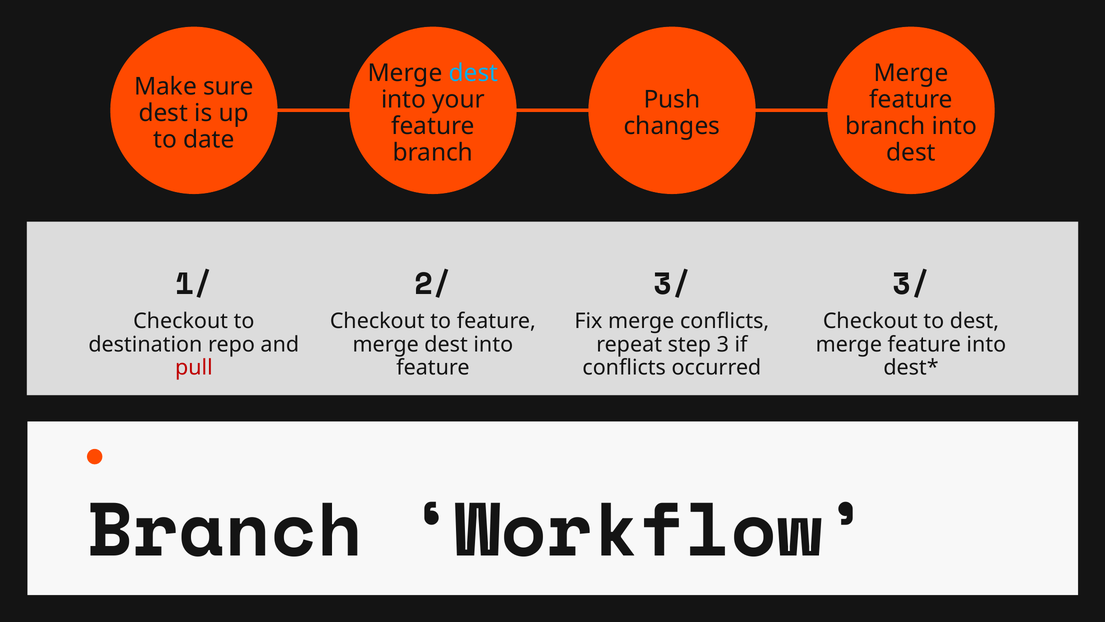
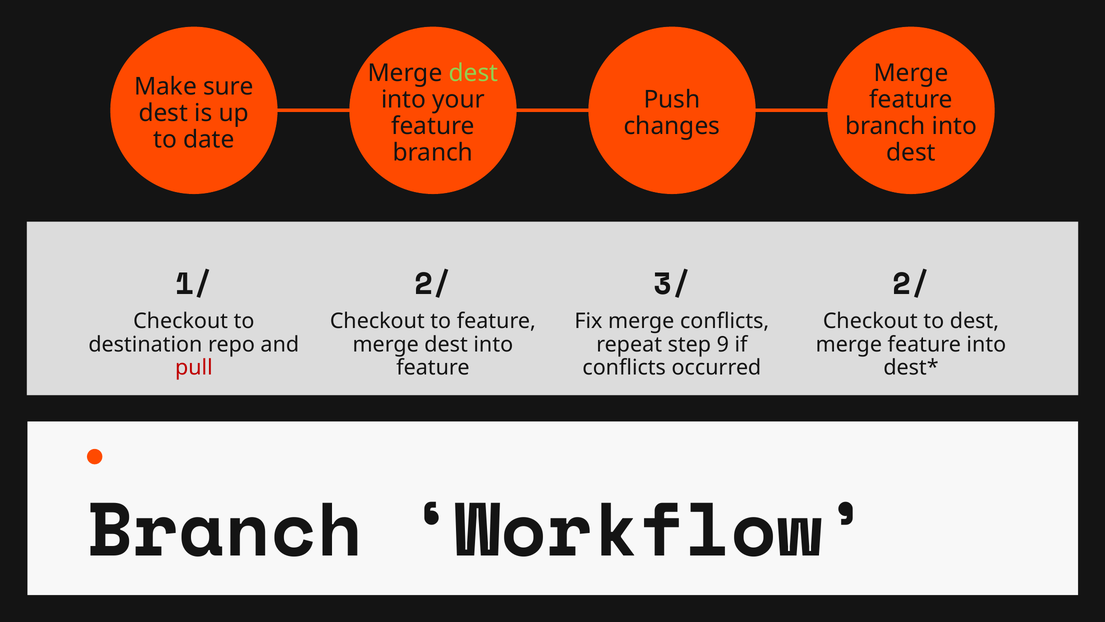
dest colour: light blue -> light green (473, 73)
3/: 3/ -> 2/ (911, 284)
3: 3 -> 9 (723, 344)
